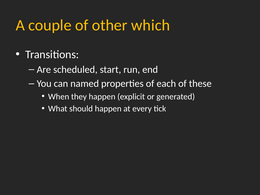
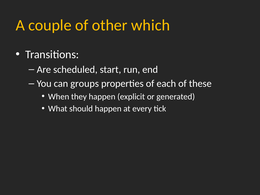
named: named -> groups (85, 84)
